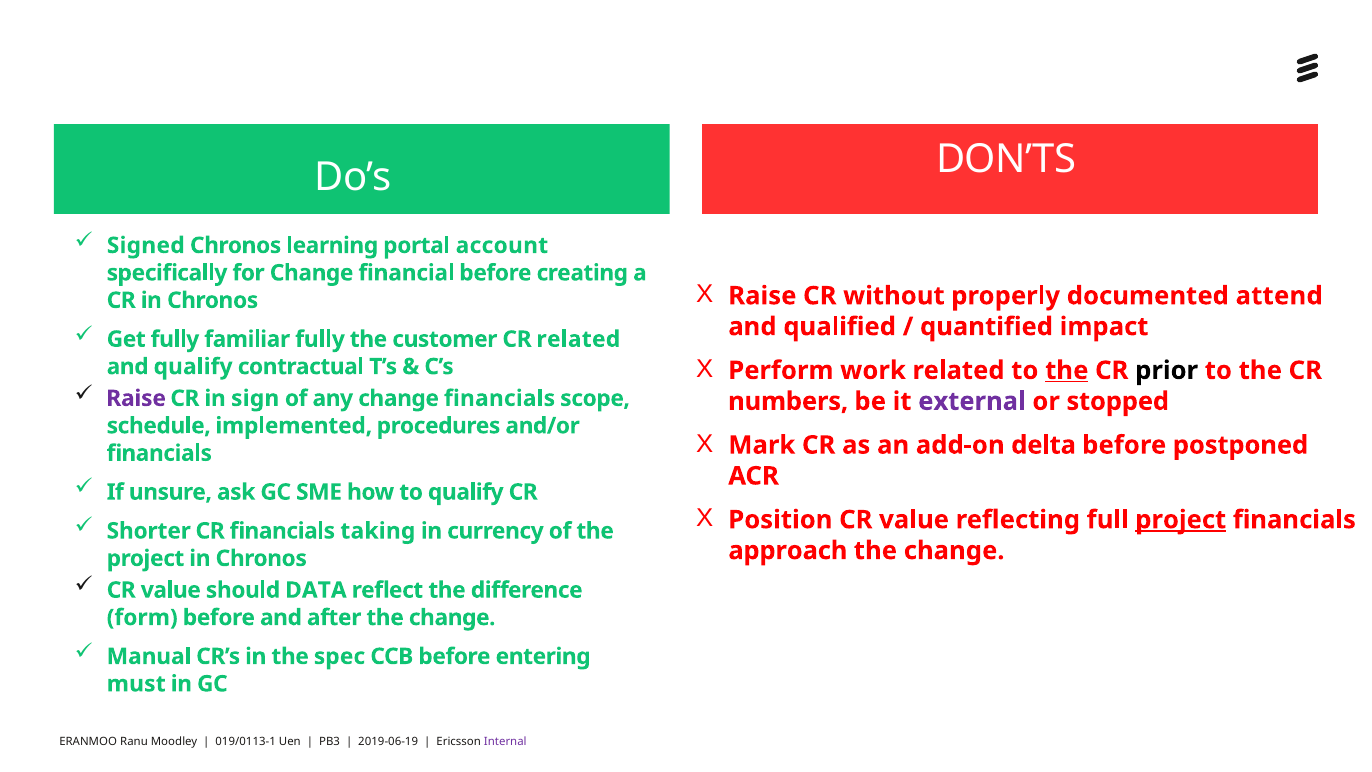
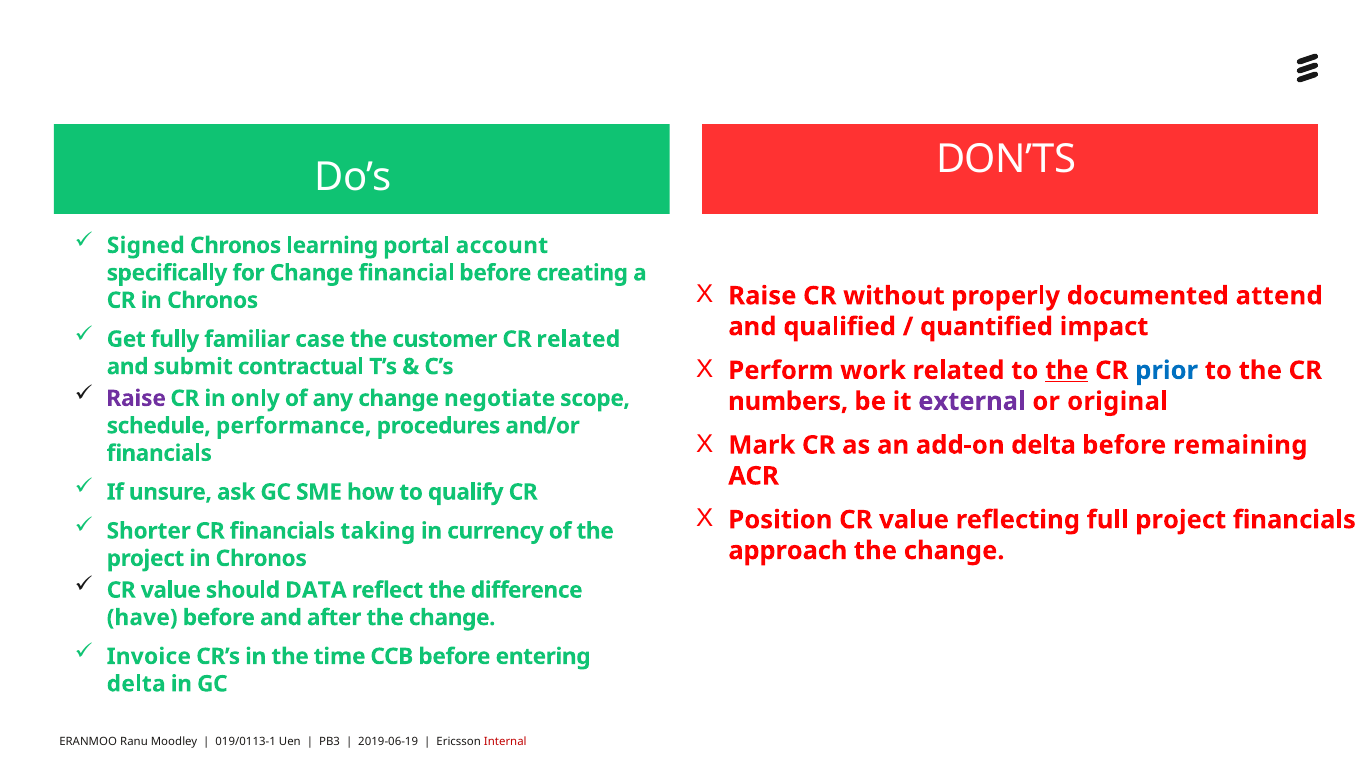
familiar fully: fully -> case (320, 339)
prior colour: black -> blue (1167, 370)
and qualify: qualify -> submit (193, 367)
sign: sign -> only (255, 398)
change financials: financials -> negotiate (500, 398)
stopped: stopped -> original (1117, 401)
implemented: implemented -> performance (294, 426)
postponed: postponed -> remaining (1240, 445)
project underline: present -> none (1181, 520)
form: form -> have (142, 617)
Manual: Manual -> Invoice (149, 656)
spec: spec -> time (340, 656)
must: must -> delta (136, 684)
Internal colour: purple -> red (505, 742)
